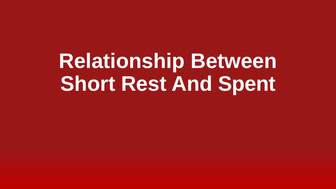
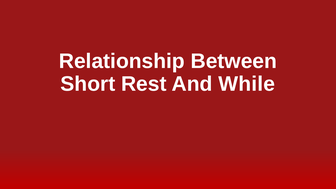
Spent: Spent -> While (247, 84)
